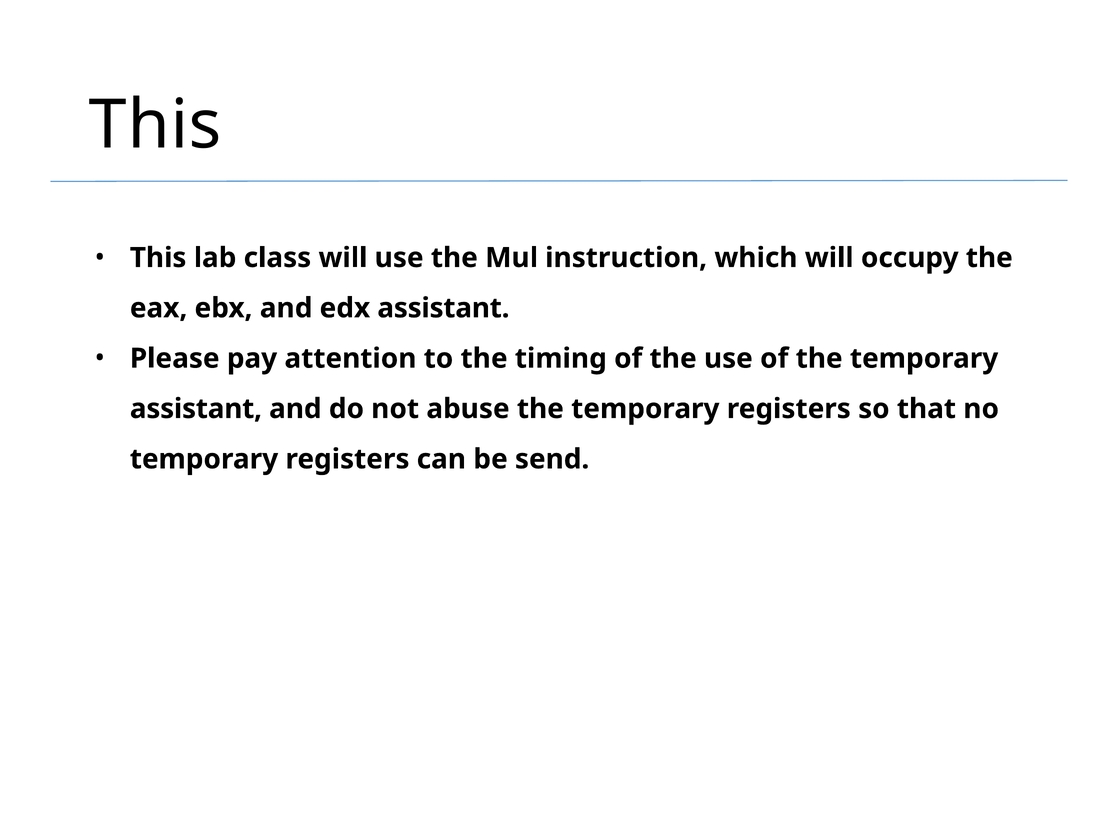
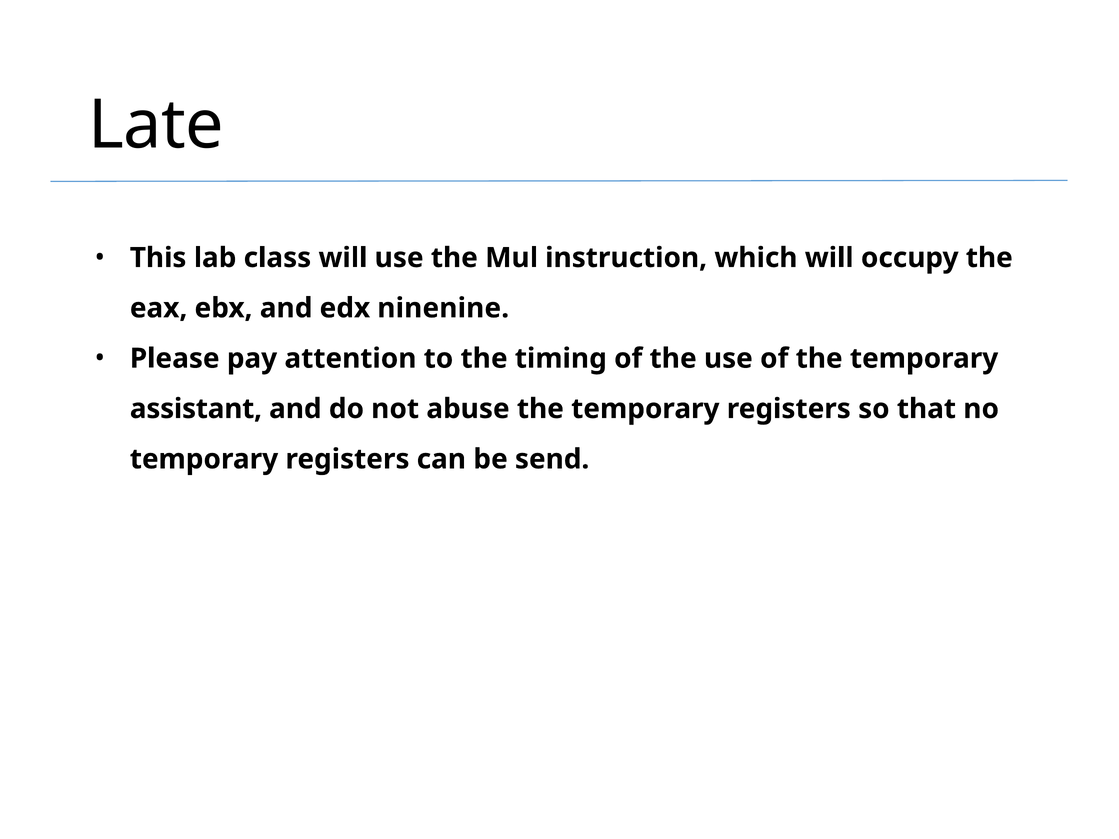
This: This -> Late (156, 125)
edx assistant: assistant -> ninenine (443, 308)
